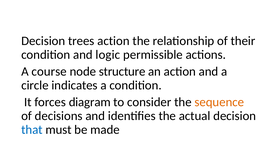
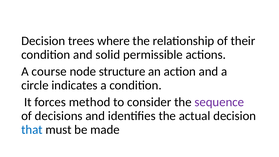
trees action: action -> where (114, 41)
logic: logic -> solid (108, 55)
diagram: diagram -> method (90, 102)
sequence colour: orange -> purple (219, 102)
